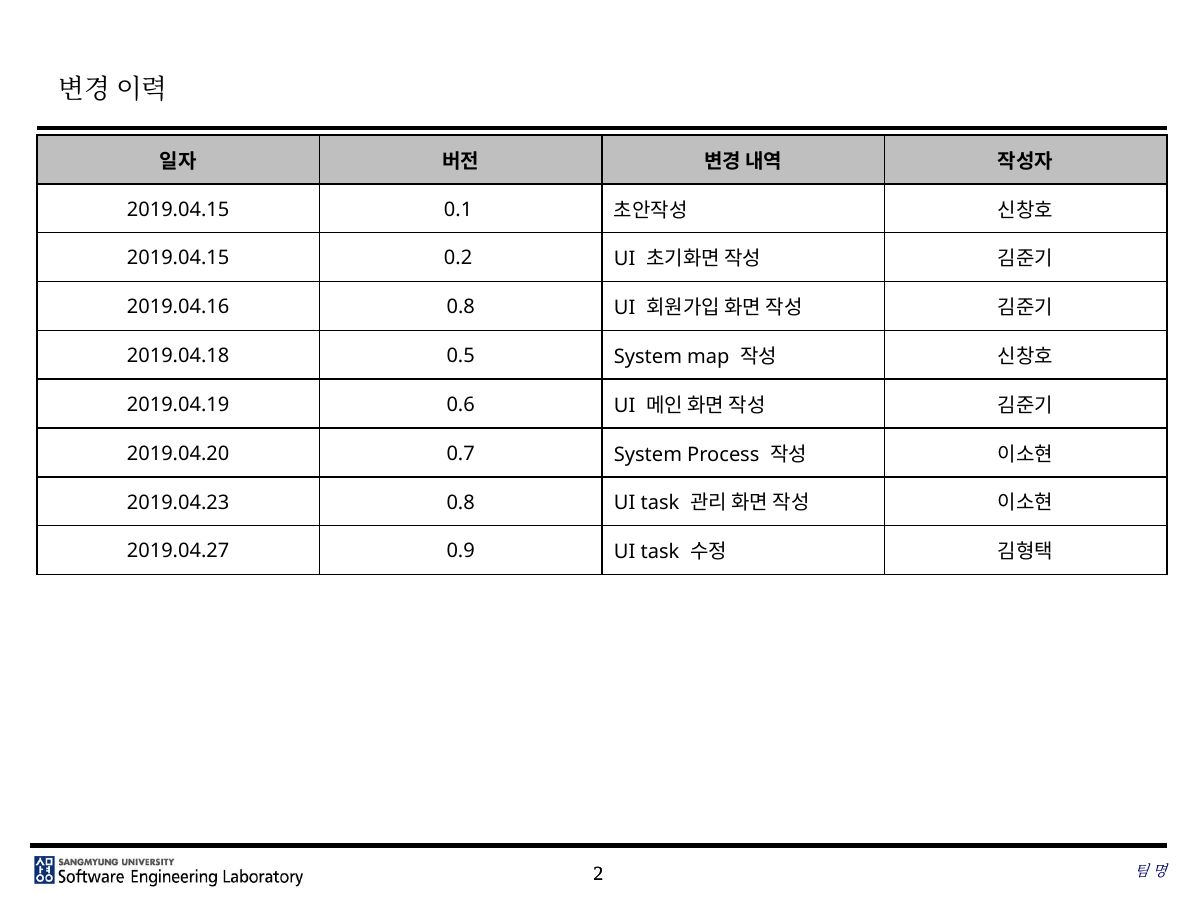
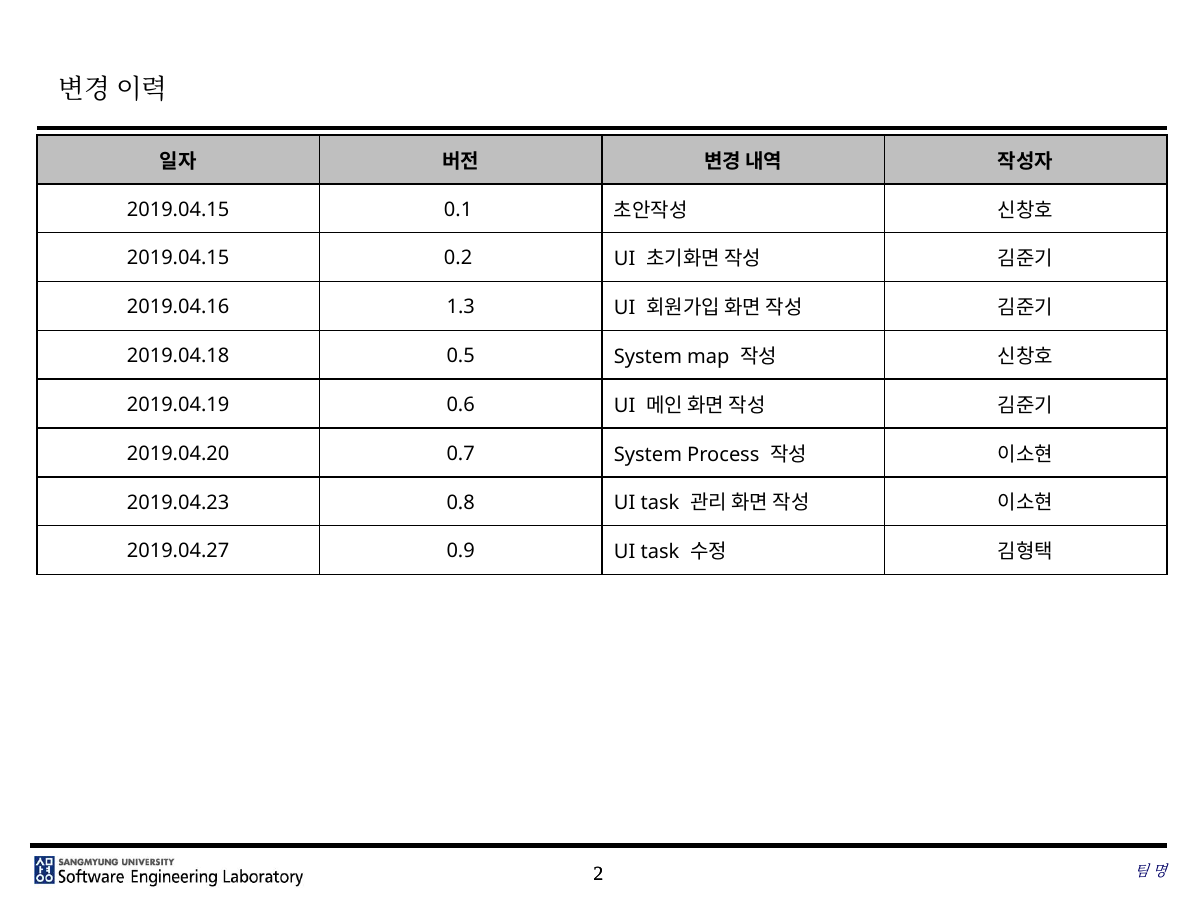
2019.04.16 0.8: 0.8 -> 1.3 (461, 307)
